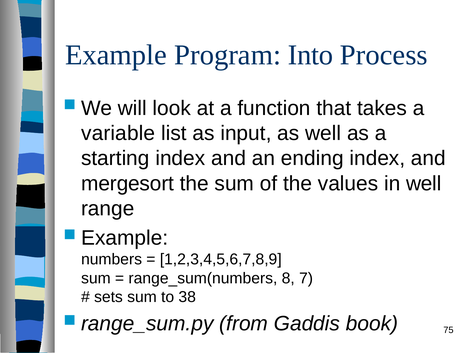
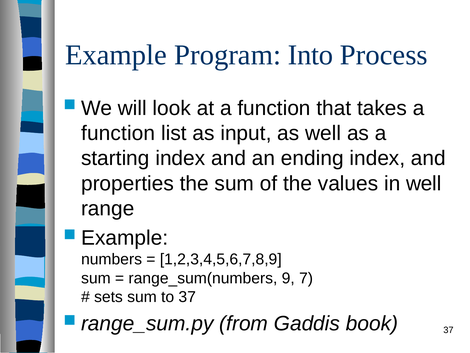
variable: variable -> function (118, 133)
mergesort: mergesort -> properties (128, 183)
8: 8 -> 9 (288, 278)
to 38: 38 -> 37 (187, 297)
book 75: 75 -> 37 (448, 330)
